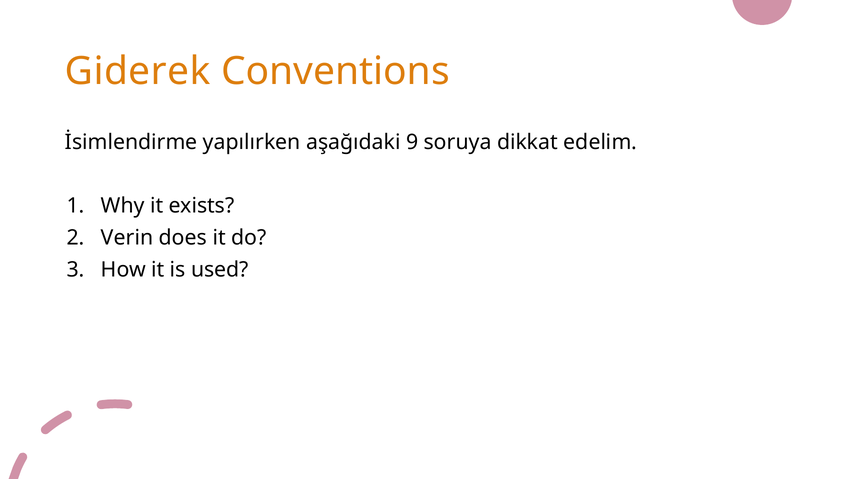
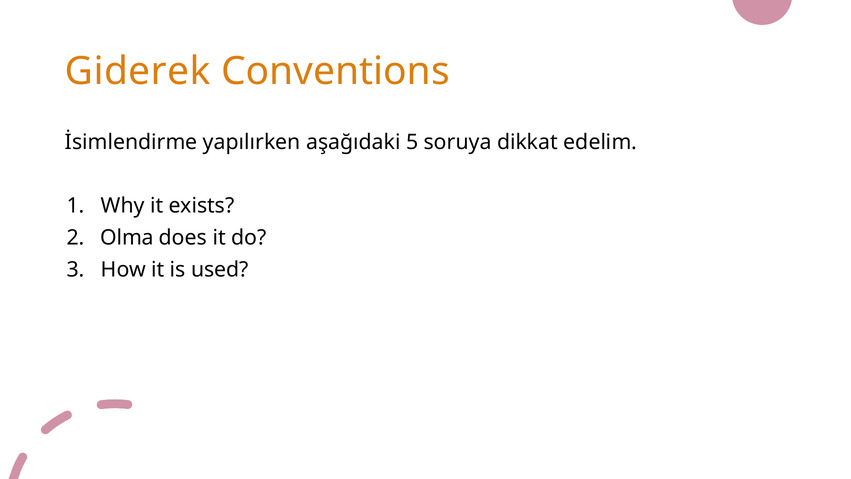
9: 9 -> 5 (412, 142)
Verin: Verin -> Olma (127, 237)
